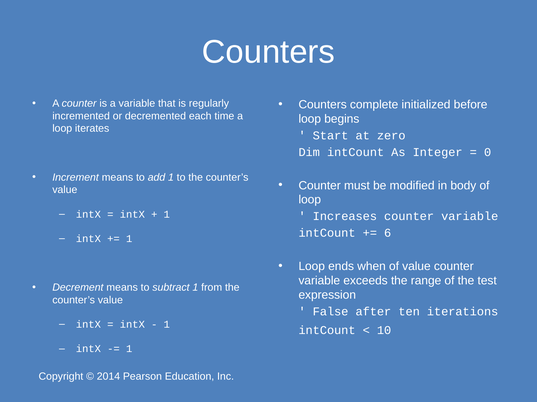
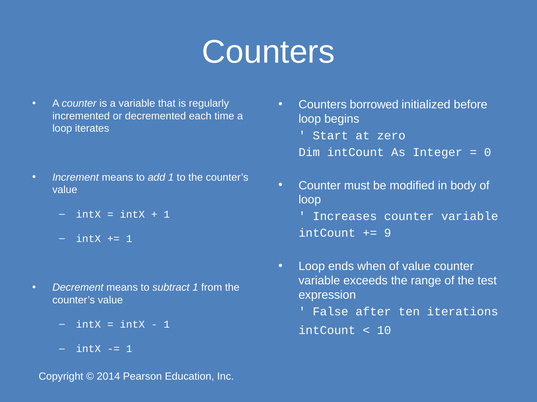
complete: complete -> borrowed (374, 105)
6: 6 -> 9 (388, 233)
